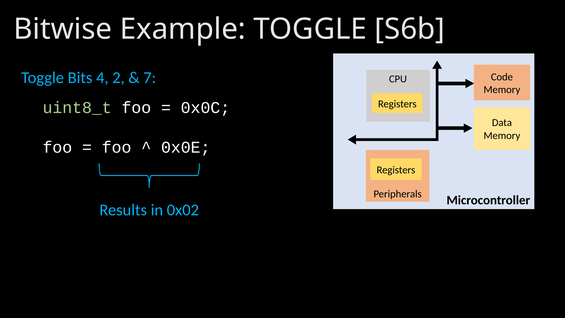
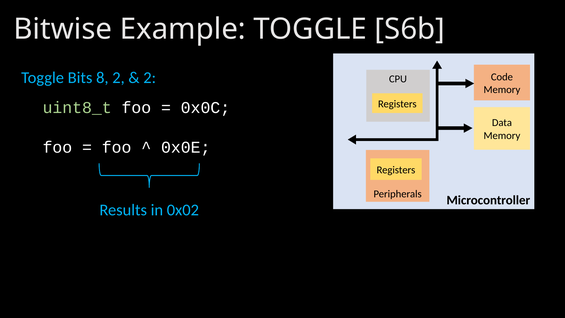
4: 4 -> 8 (102, 78)
7: 7 -> 2 (150, 78)
